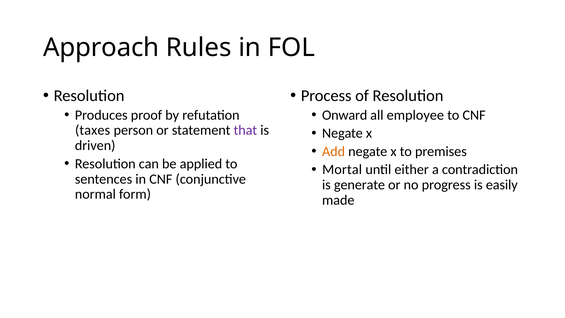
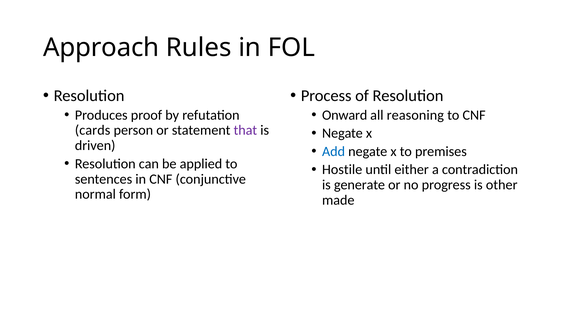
employee: employee -> reasoning (415, 115)
taxes: taxes -> cards (93, 130)
Add colour: orange -> blue (334, 151)
Mortal: Mortal -> Hostile (342, 170)
easily: easily -> other (502, 185)
